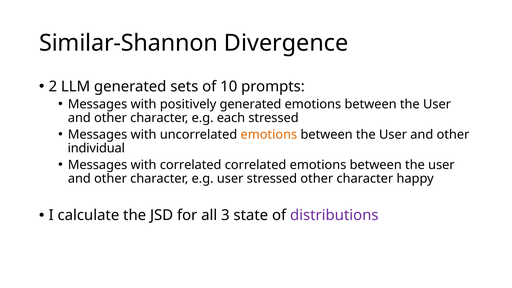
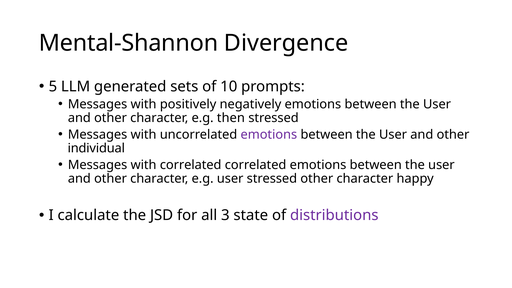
Similar-Shannon: Similar-Shannon -> Mental-Shannon (129, 43)
2: 2 -> 5 (53, 87)
positively generated: generated -> negatively (250, 104)
each: each -> then (231, 118)
emotions colour: orange -> purple (269, 135)
